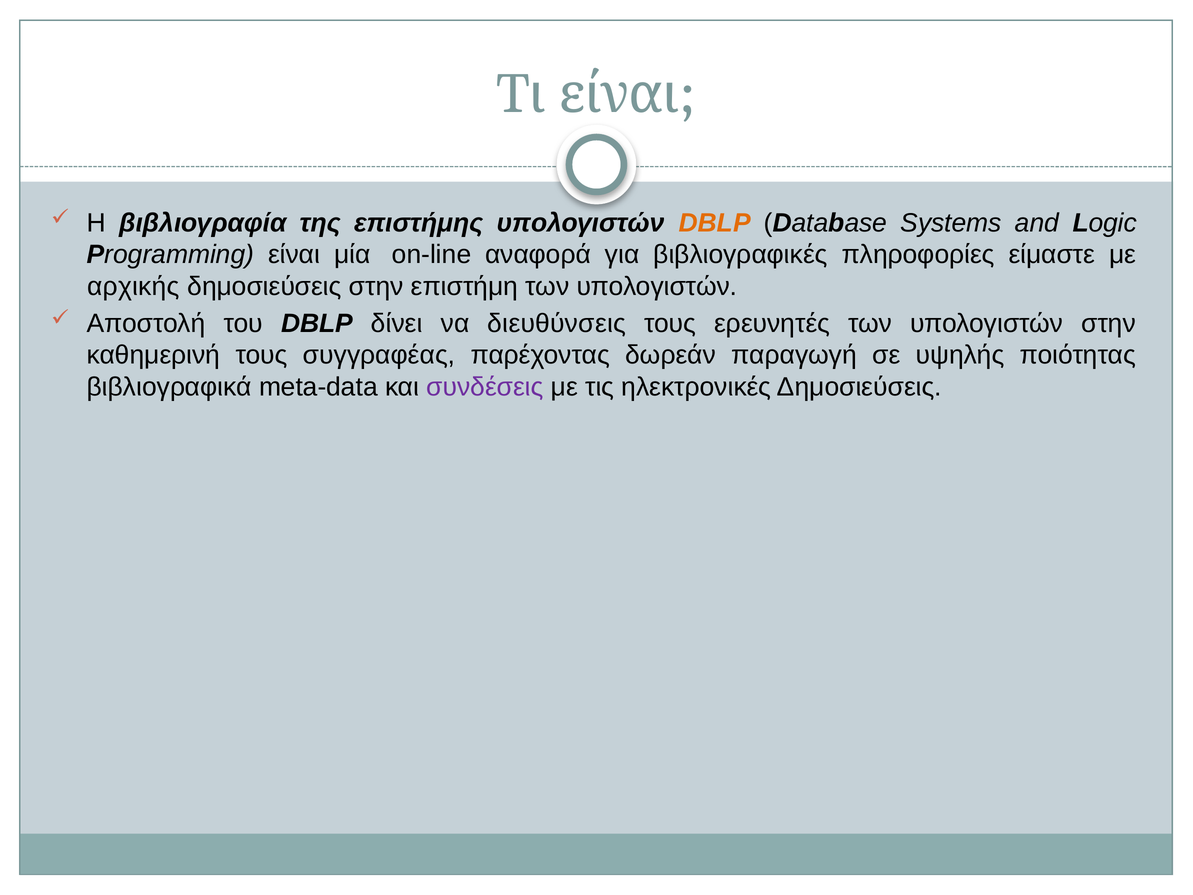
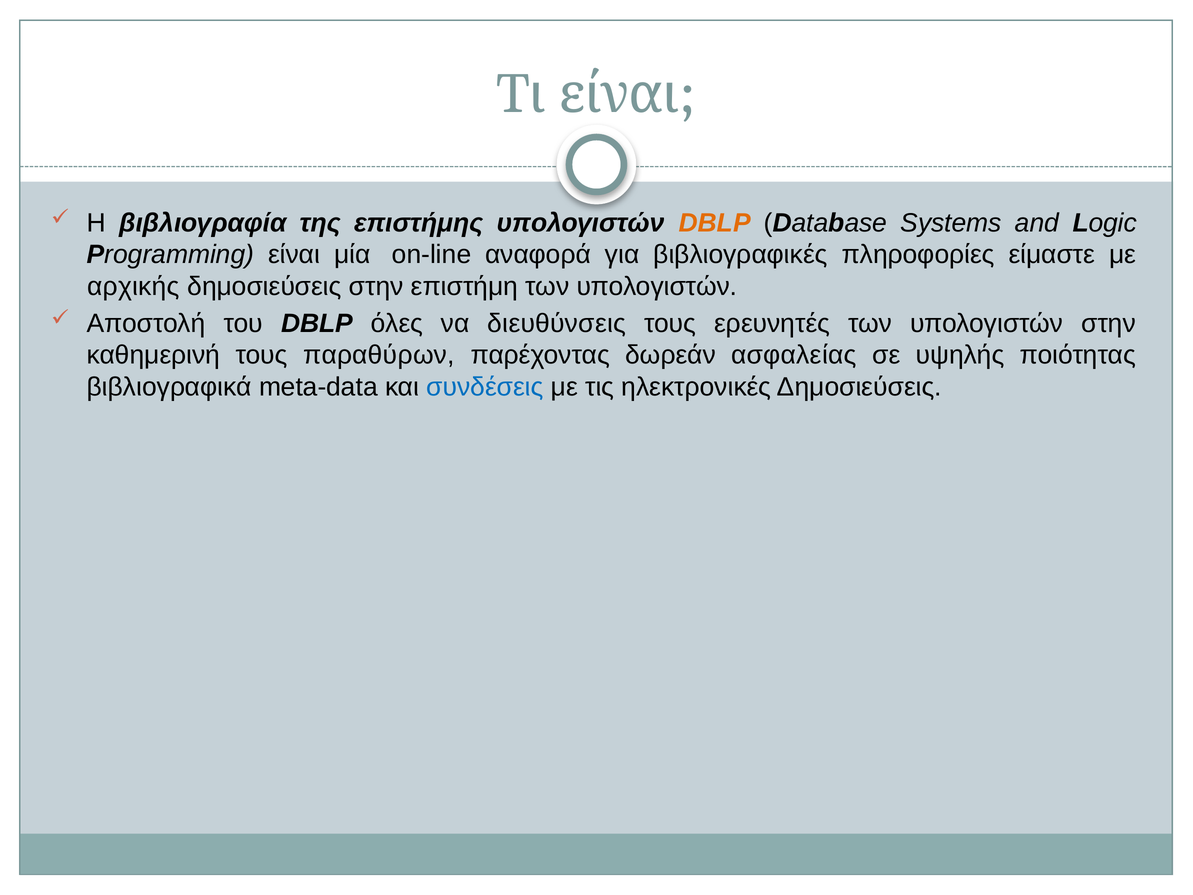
δίνει: δίνει -> όλες (397, 323)
συγγραφέας: συγγραφέας -> παραθύρων (379, 355)
παραγωγή: παραγωγή -> ασφαλείας (794, 355)
συνδέσεις colour: purple -> blue (485, 387)
